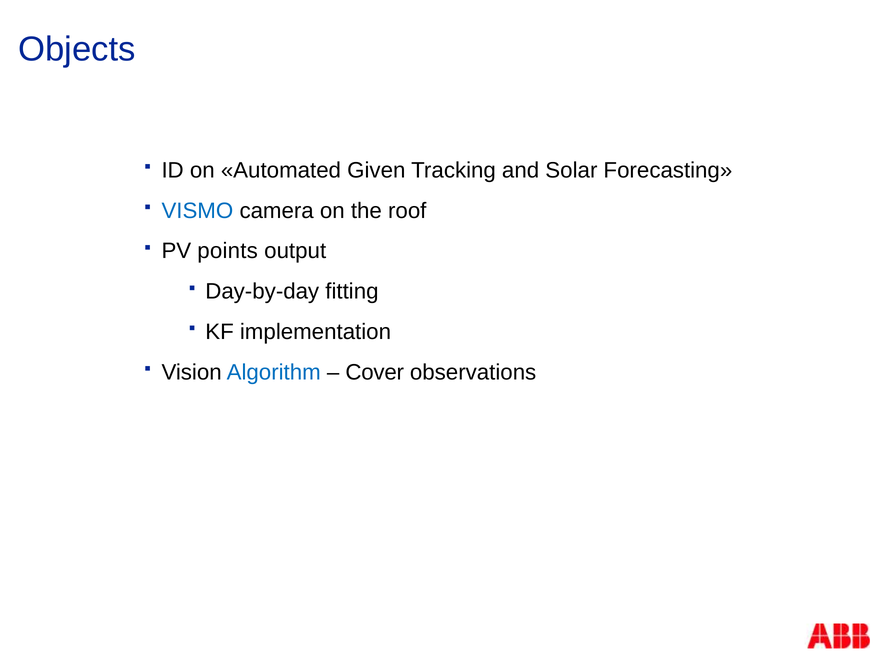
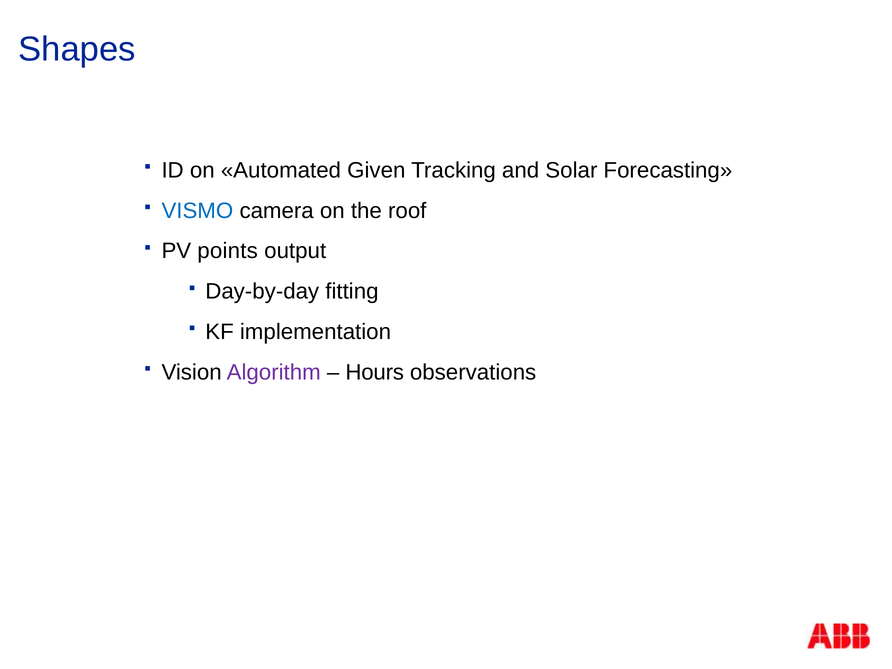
Objects: Objects -> Shapes (77, 49)
Algorithm colour: blue -> purple (274, 372)
Cover: Cover -> Hours (375, 372)
